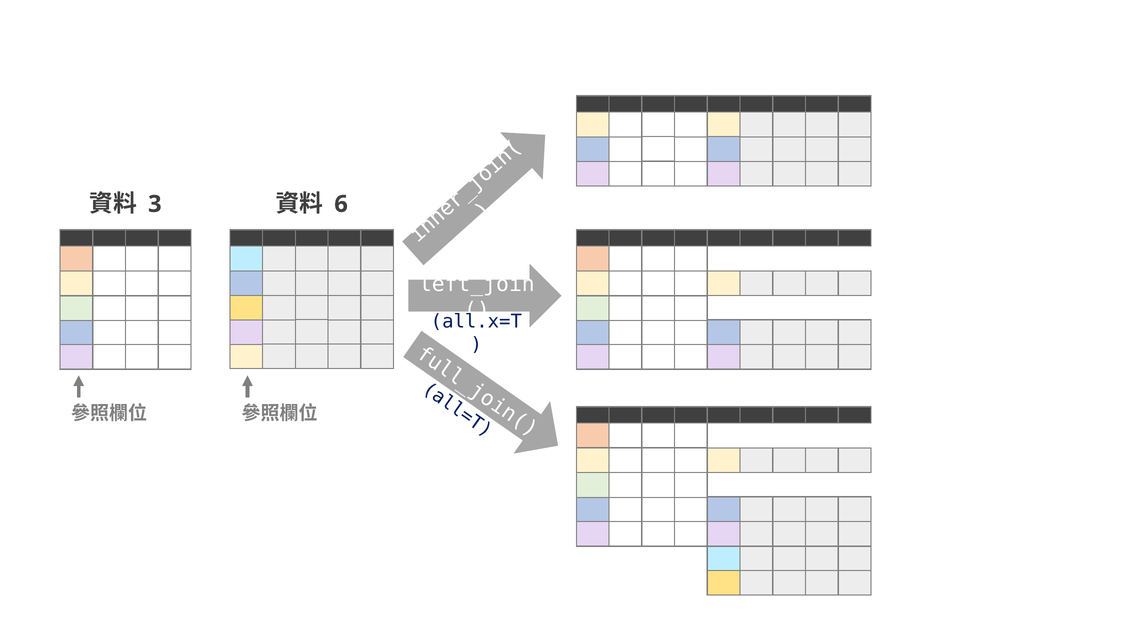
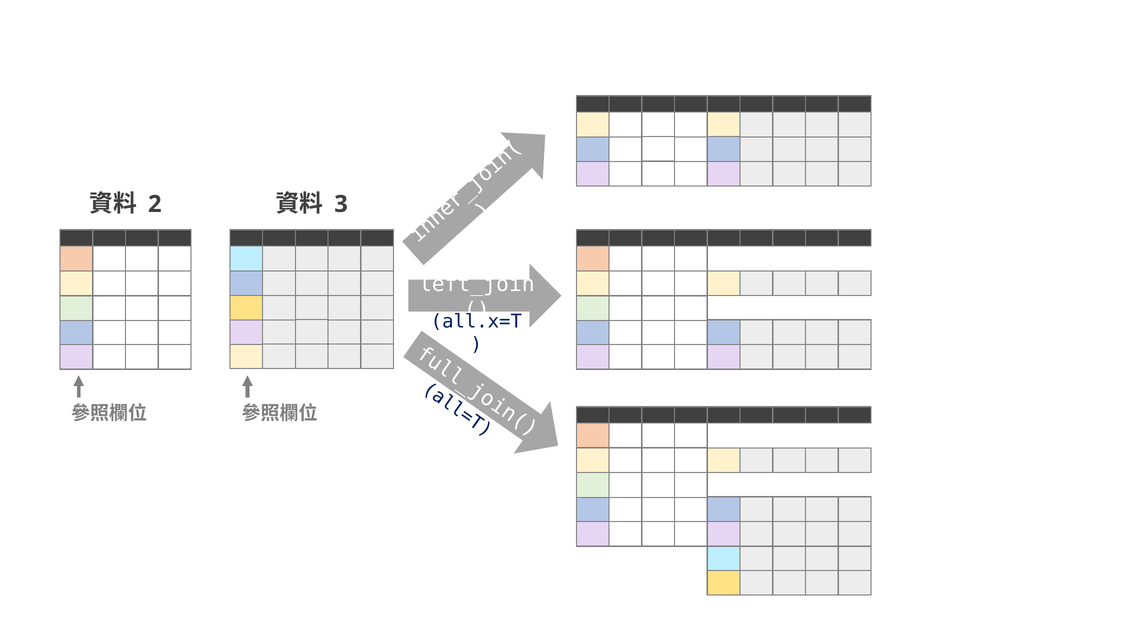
3: 3 -> 2 (155, 204)
6: 6 -> 3 (341, 204)
